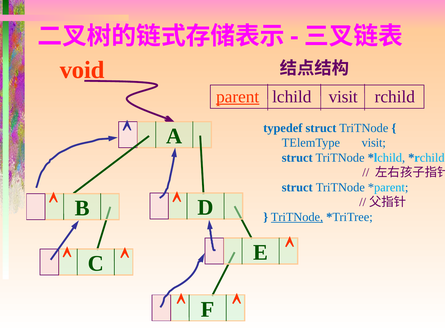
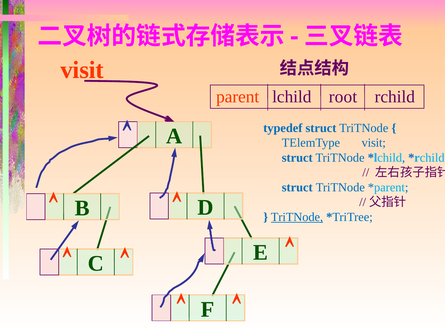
void: void -> visit (82, 70)
parent underline: present -> none (238, 97)
lchild visit: visit -> root (343, 97)
